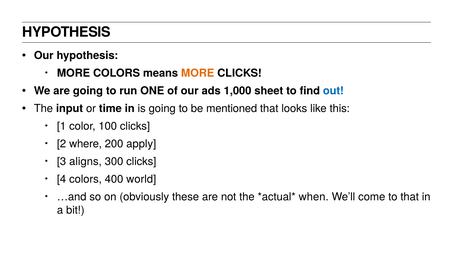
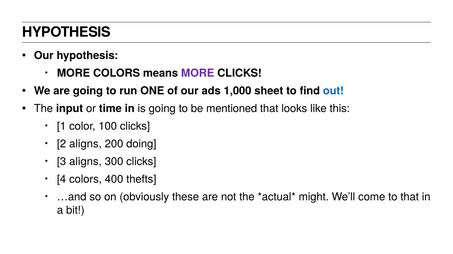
MORE colour: orange -> purple (198, 73)
2 where: where -> aligns (85, 144)
apply: apply -> doing (141, 144)
world: world -> thefts (141, 180)
when: when -> might (314, 197)
